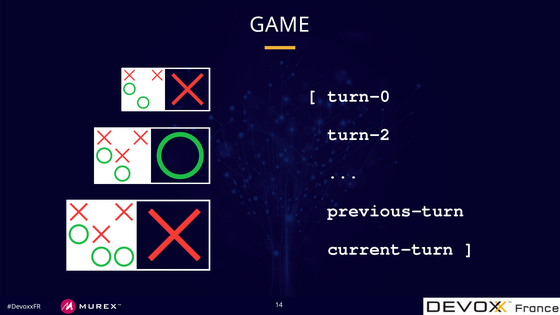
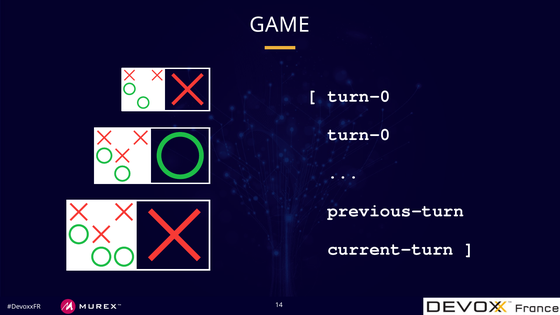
turn-2: turn-2 -> turn-0 (359, 134)
